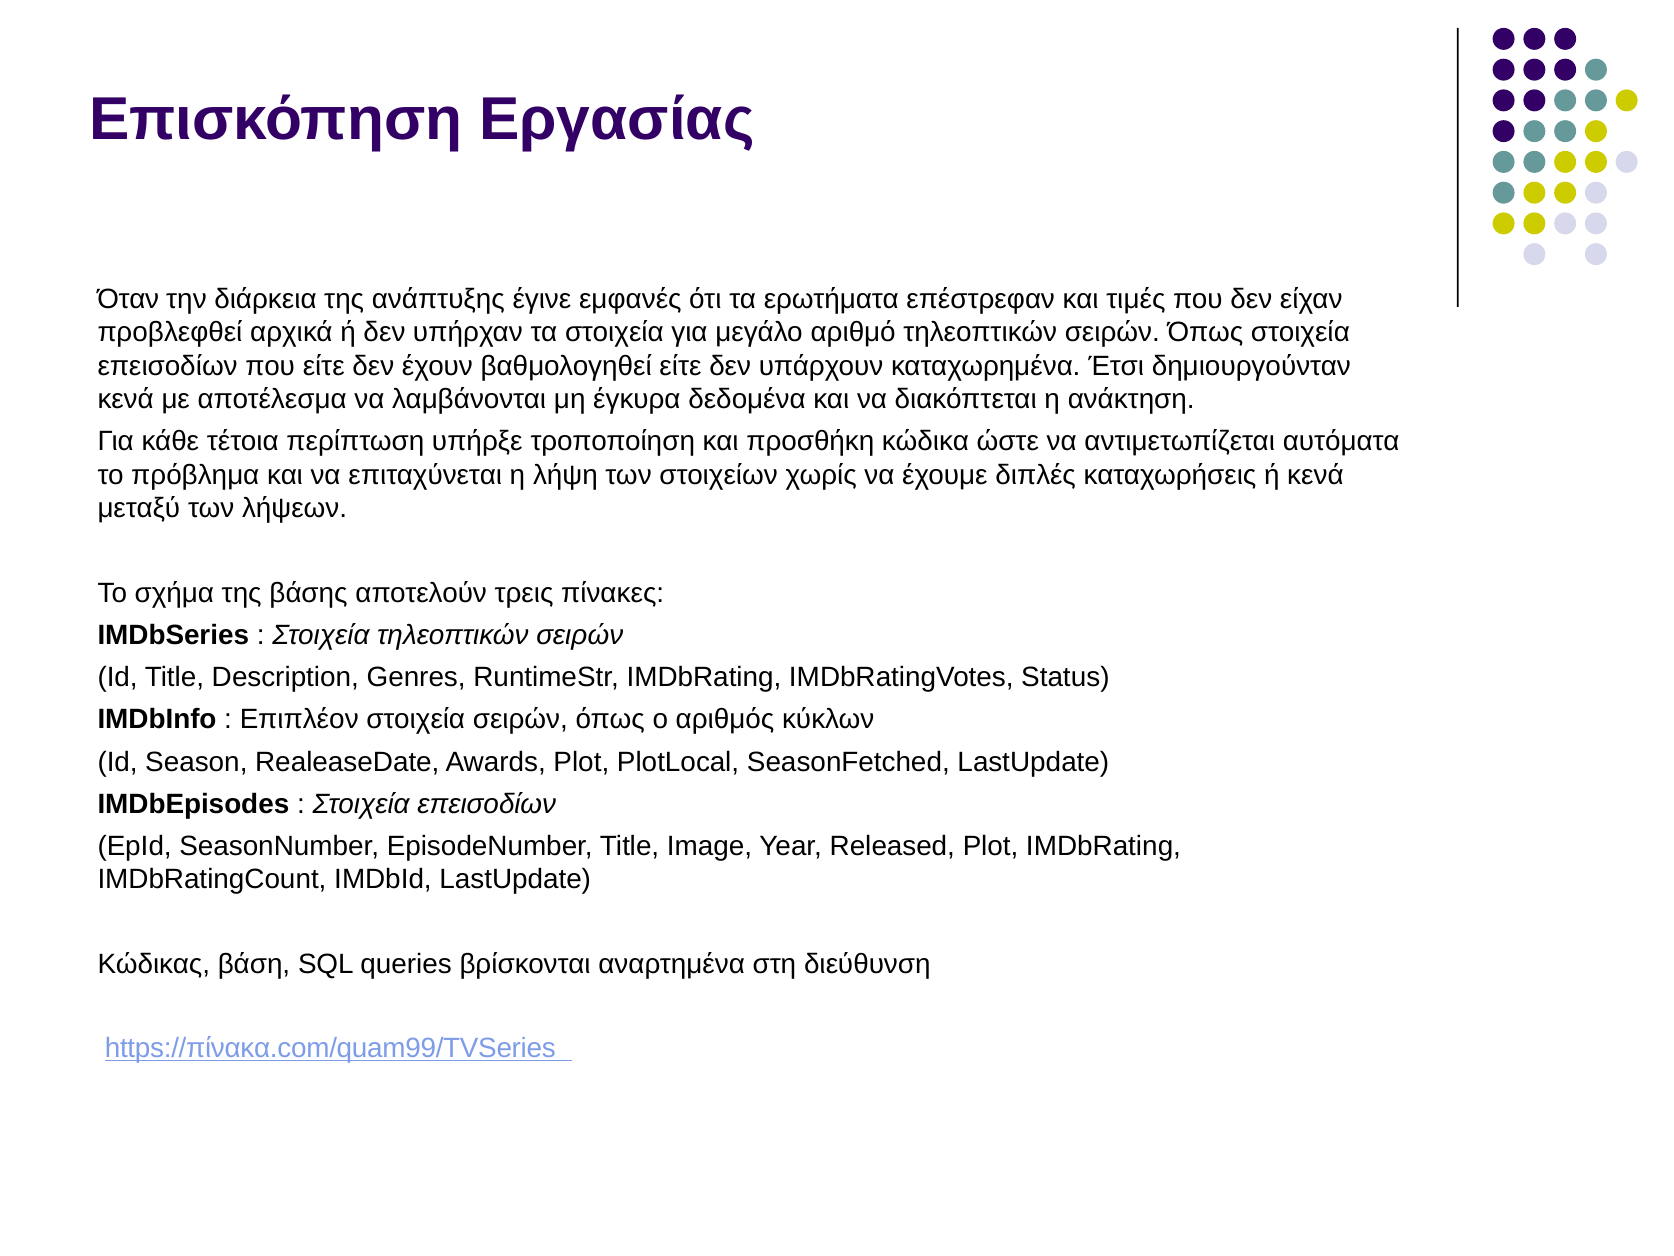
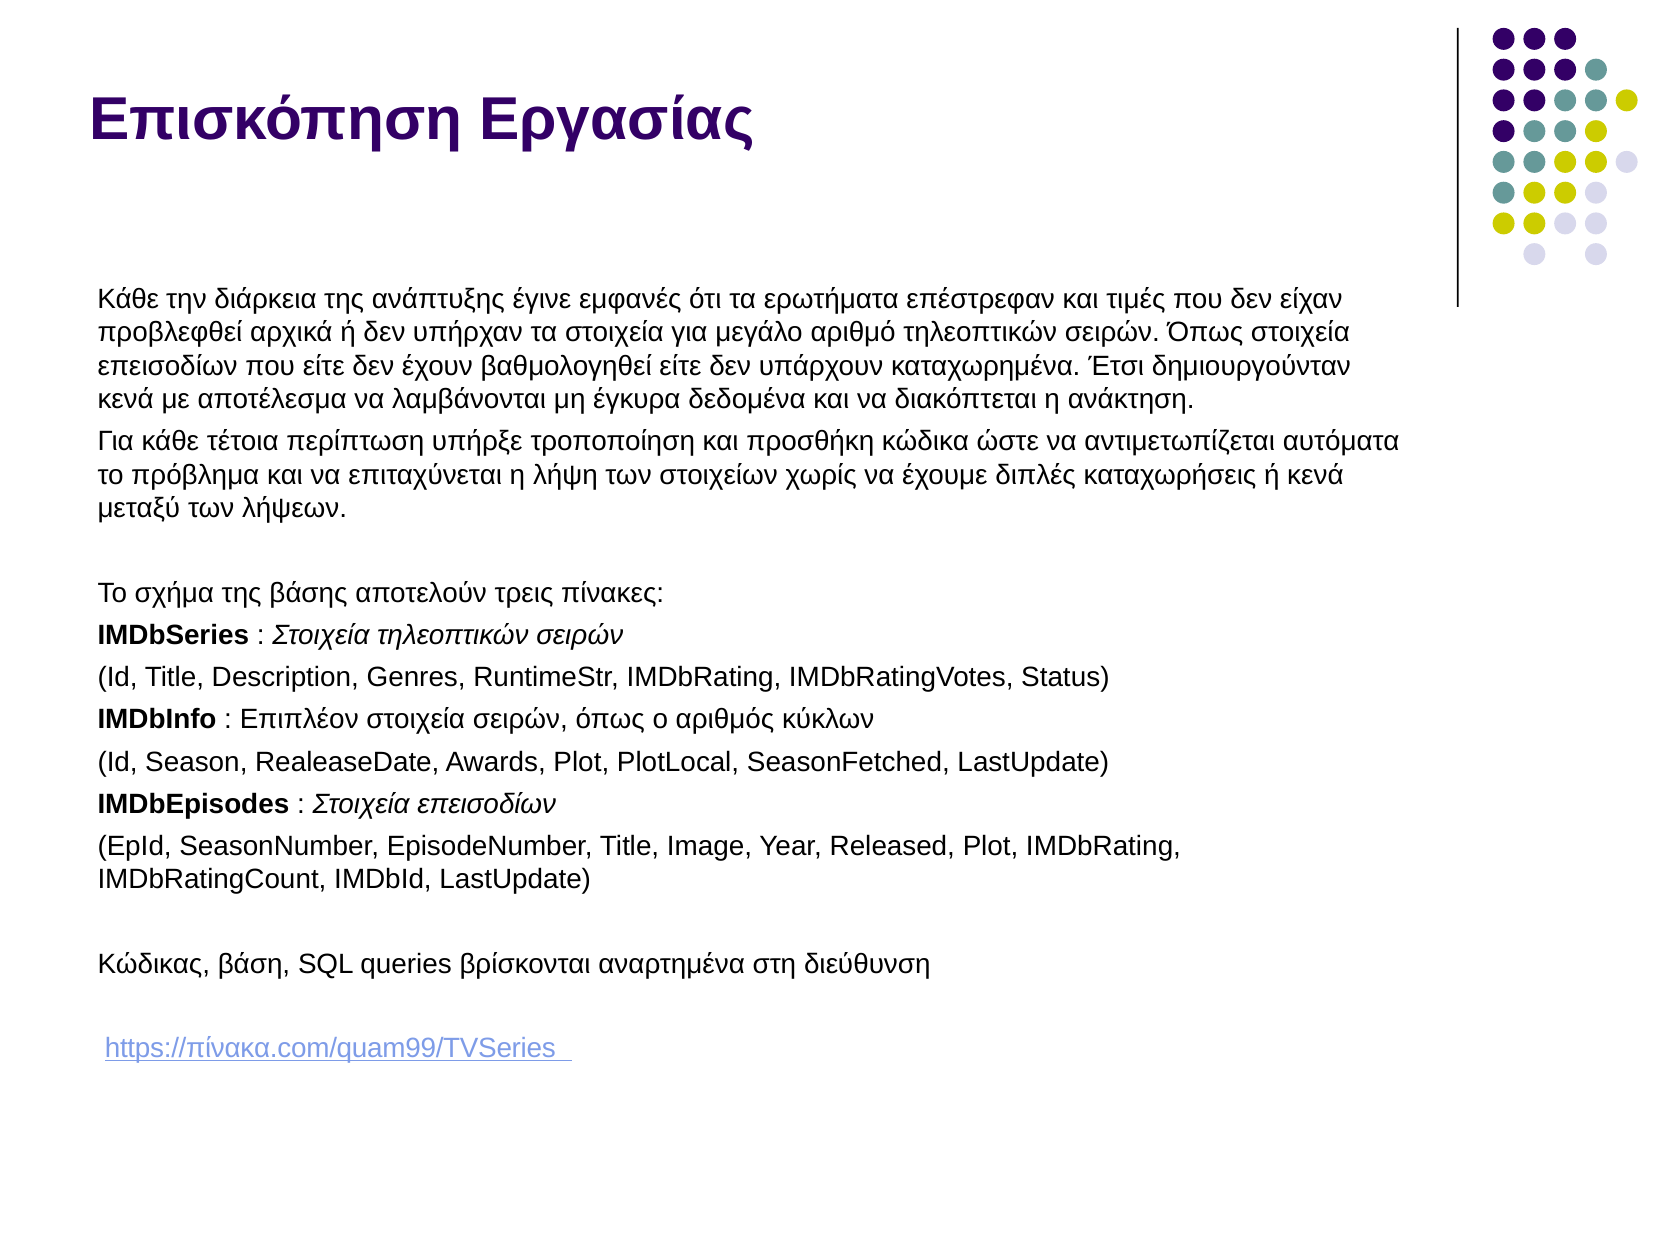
Όταν: Όταν -> Κάθε (128, 299)
